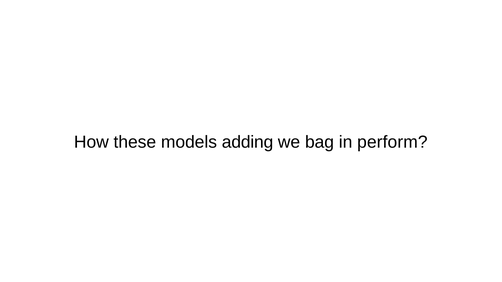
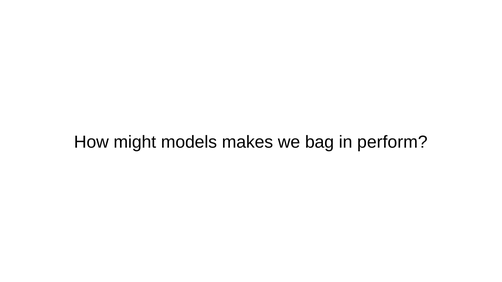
these: these -> might (135, 142)
adding: adding -> makes (247, 142)
